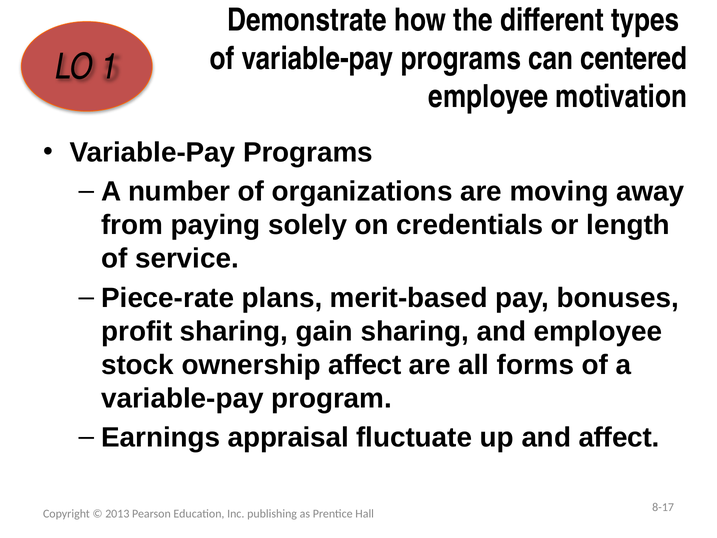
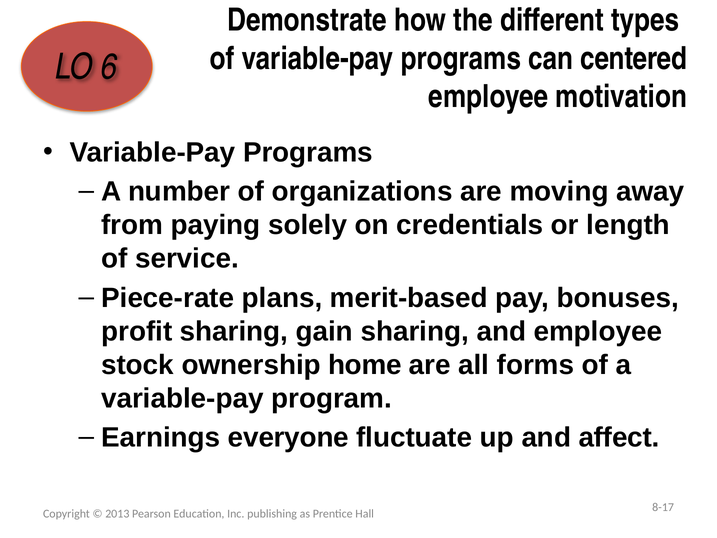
1: 1 -> 6 (109, 67)
ownership affect: affect -> home (365, 365)
appraisal: appraisal -> everyone (288, 437)
